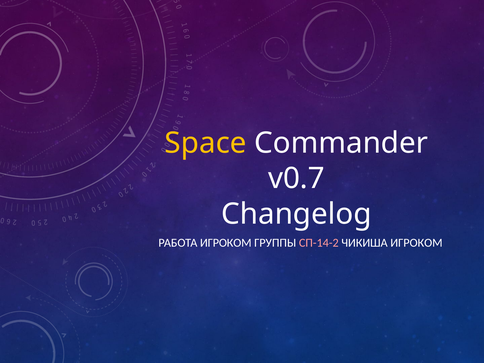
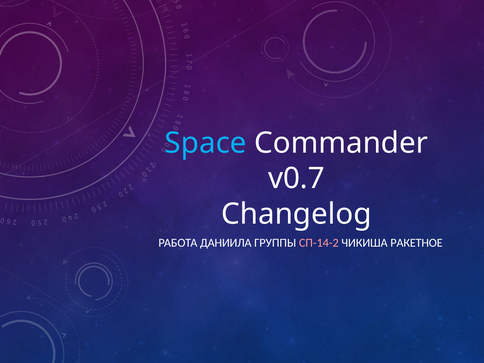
Space colour: yellow -> light blue (206, 143)
РАБОТА ИГРОКОМ: ИГРОКОМ -> ДАНИИЛА (226, 243)
ЧИКИША ИГРОКОМ: ИГРОКОМ -> РАКЕТНОЕ (417, 243)
